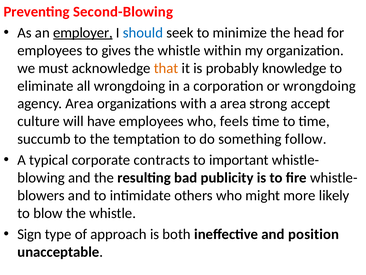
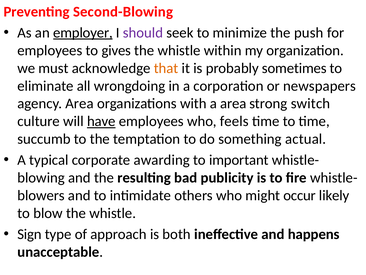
should colour: blue -> purple (143, 33)
head: head -> push (309, 33)
knowledge: knowledge -> sometimes (294, 68)
or wrongdoing: wrongdoing -> newspapers (320, 86)
accept: accept -> switch (310, 103)
have underline: none -> present (101, 121)
follow: follow -> actual (306, 139)
contracts: contracts -> awarding (162, 160)
more: more -> occur (300, 195)
position: position -> happens (314, 234)
